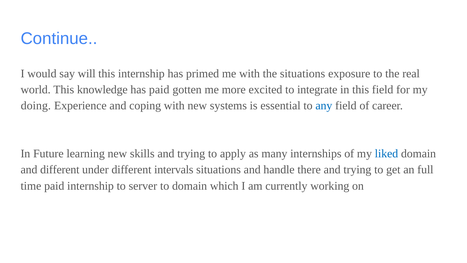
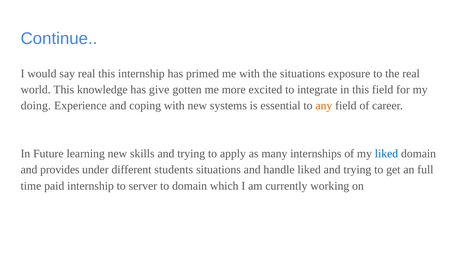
say will: will -> real (87, 73)
has paid: paid -> give (159, 90)
any colour: blue -> orange (324, 106)
and different: different -> provides (60, 170)
intervals: intervals -> students (174, 170)
handle there: there -> liked (309, 170)
